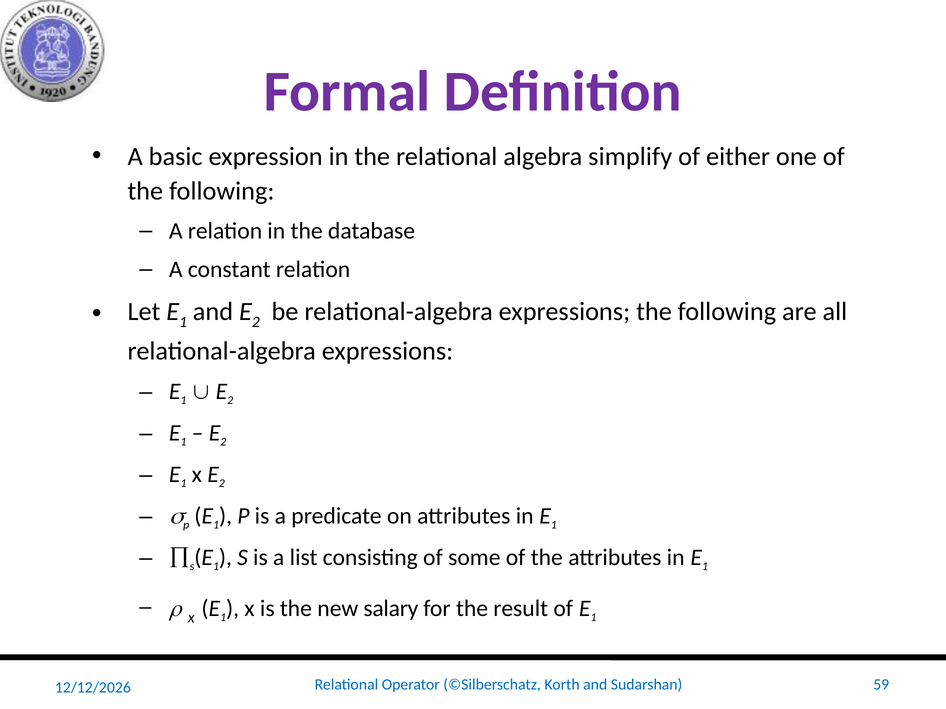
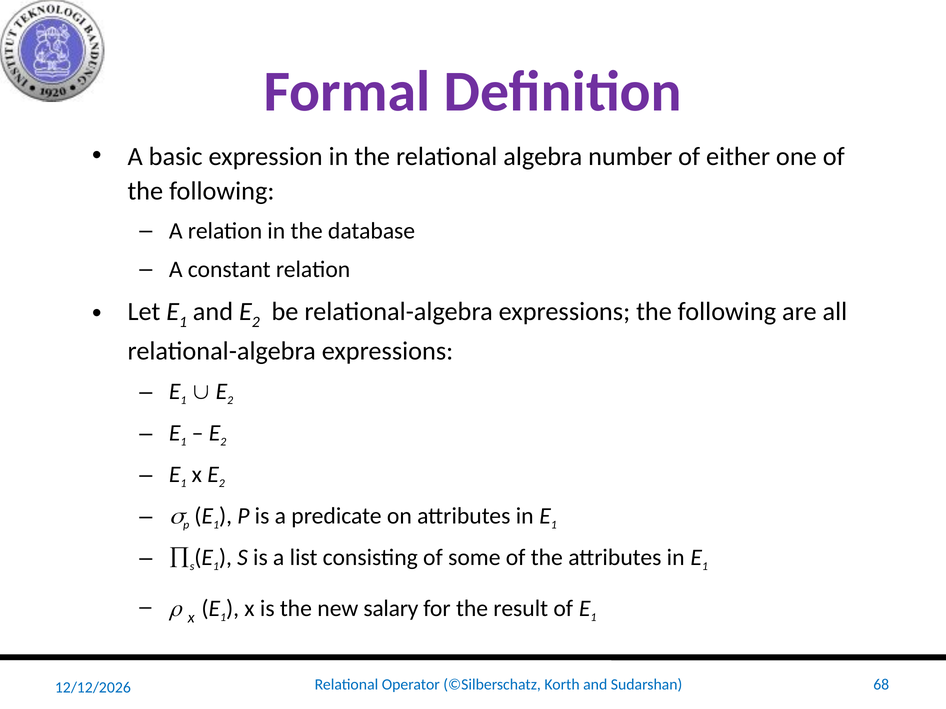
simplify: simplify -> number (630, 157)
59: 59 -> 68 (881, 685)
